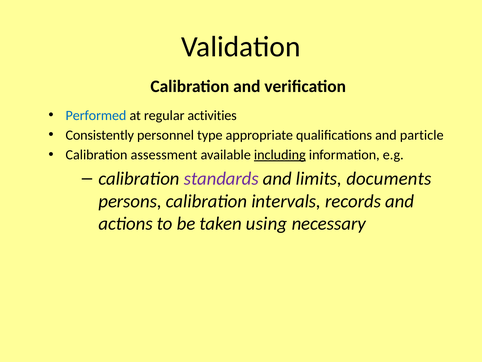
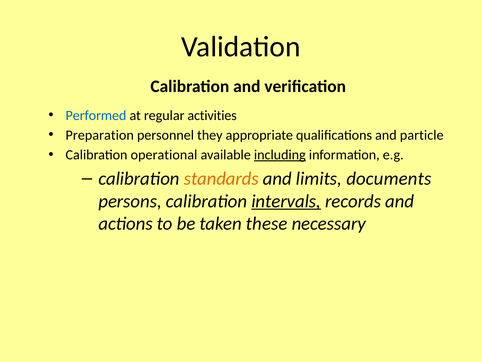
Consistently: Consistently -> Preparation (100, 135)
type: type -> they (210, 135)
assessment: assessment -> operational (164, 155)
standards colour: purple -> orange (221, 178)
intervals underline: none -> present (286, 201)
using: using -> these (267, 223)
